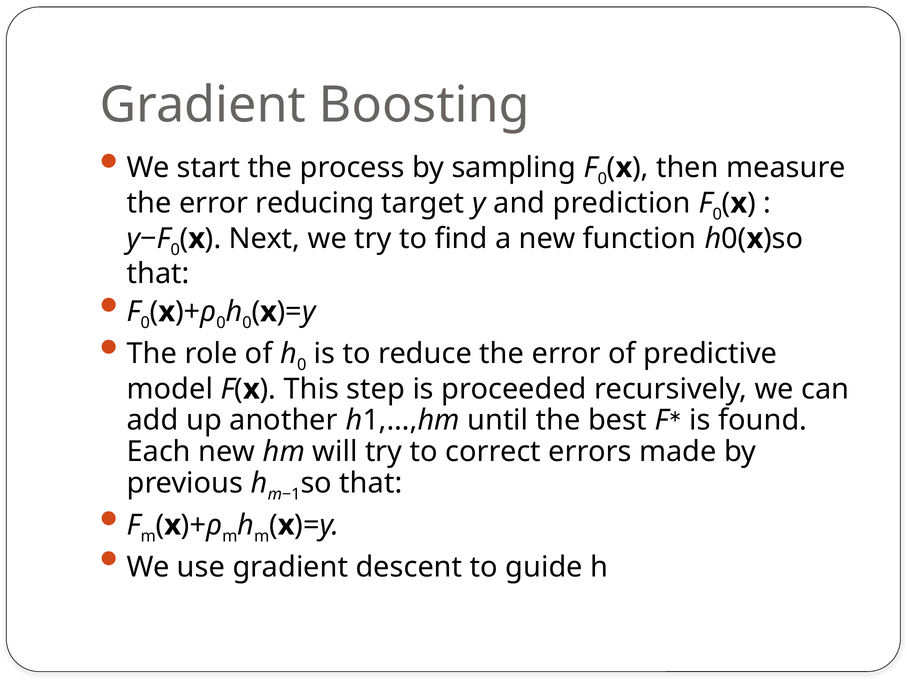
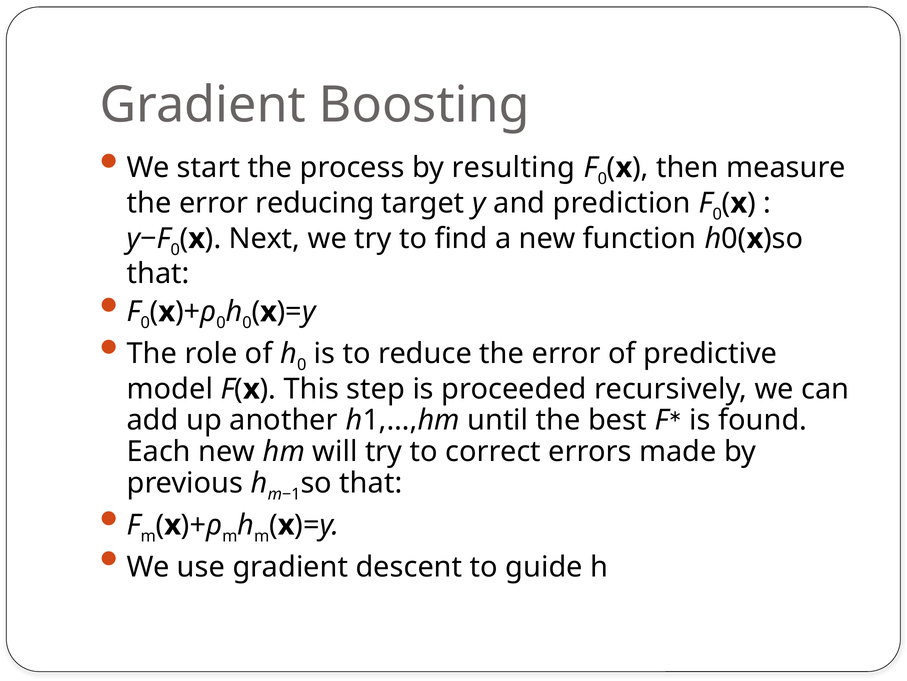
sampling: sampling -> resulting (513, 167)
